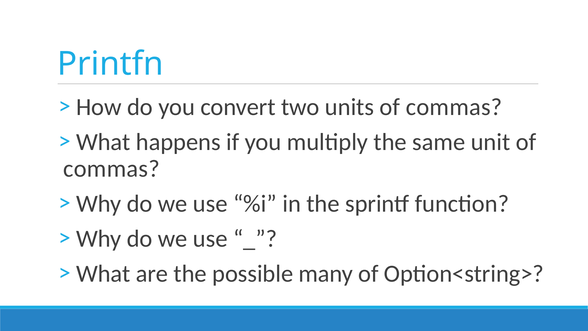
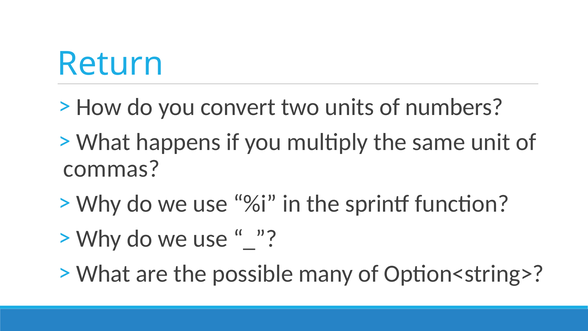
Printfn: Printfn -> Return (110, 64)
units of commas: commas -> numbers (454, 107)
